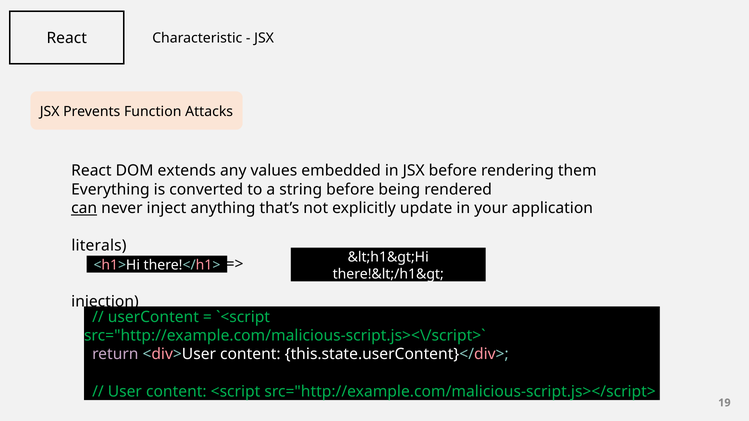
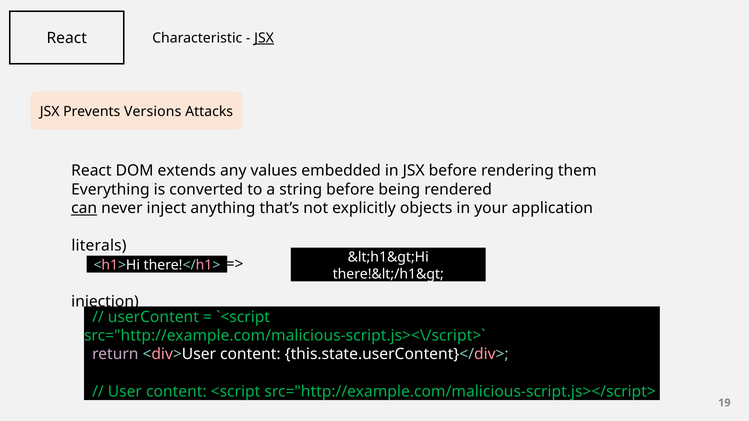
JSX underline: none -> present (264, 38)
Function: Function -> Versions (153, 112)
update: update -> objects (426, 208)
